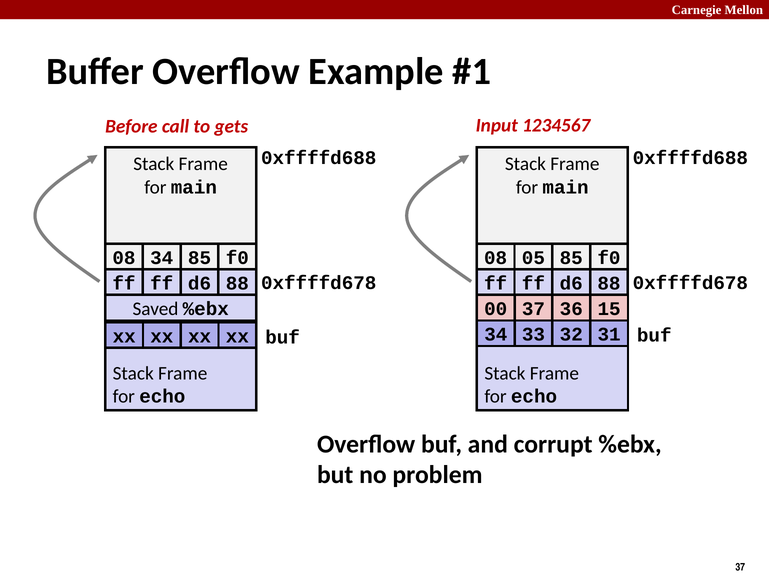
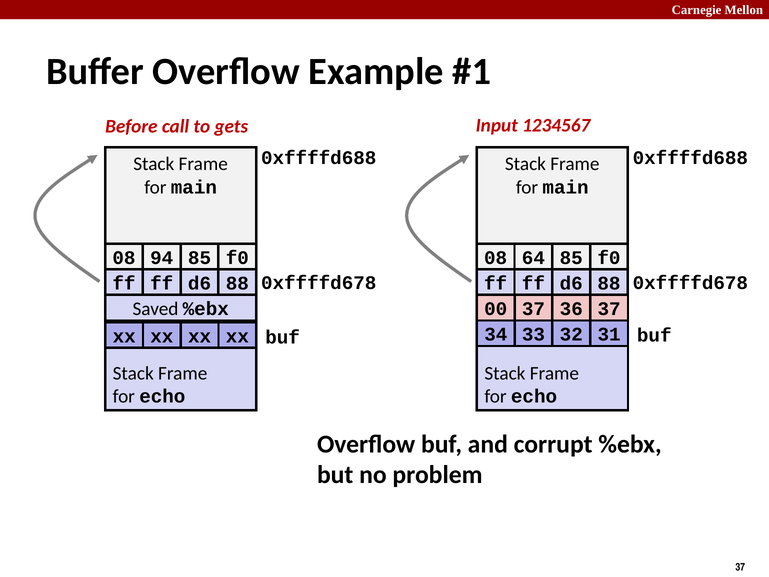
08 34: 34 -> 94 (162, 258)
05: 05 -> 64 (533, 258)
36 15: 15 -> 37 (609, 309)
